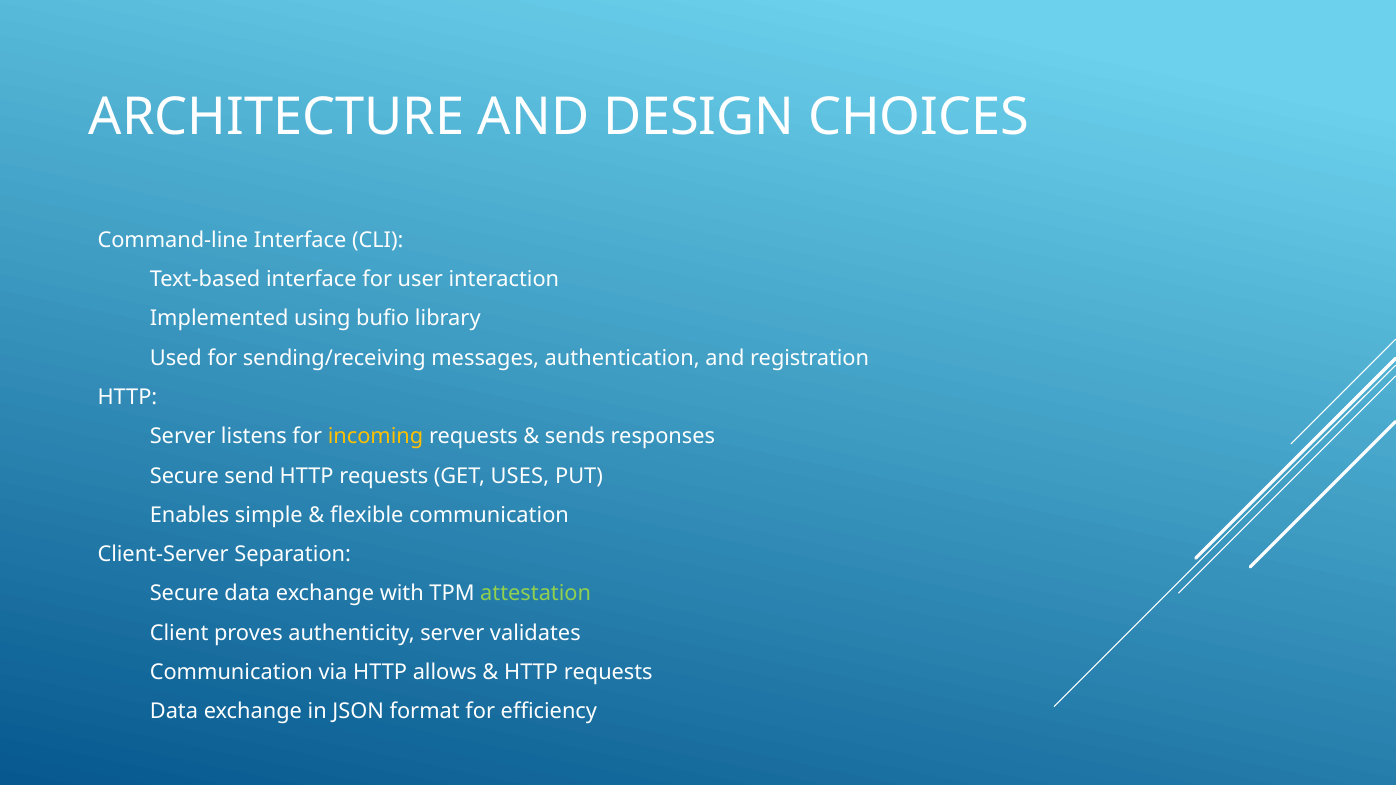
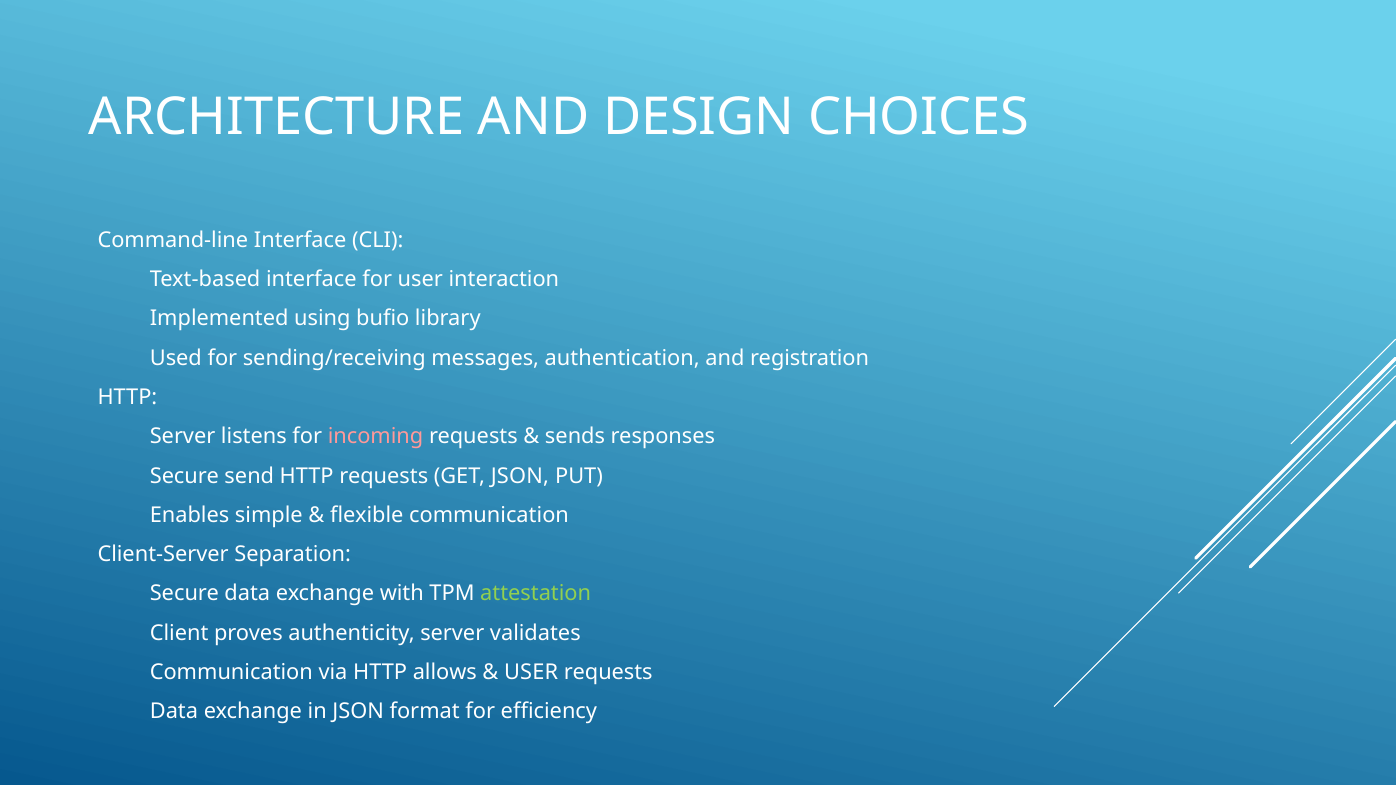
incoming colour: yellow -> pink (376, 437)
GET USES: USES -> JSON (520, 476)
HTTP: HTTP -> USER (531, 672)
